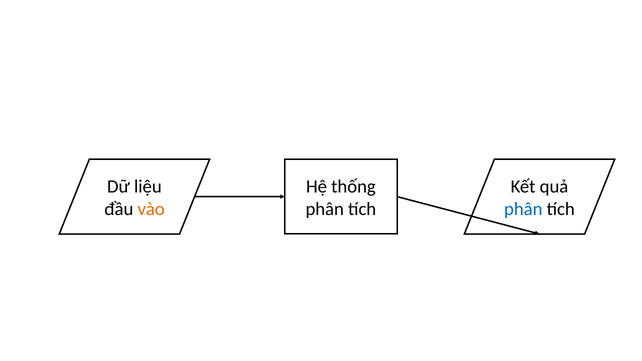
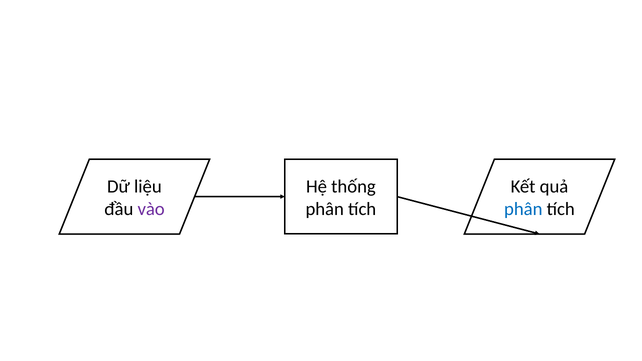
vào colour: orange -> purple (151, 209)
